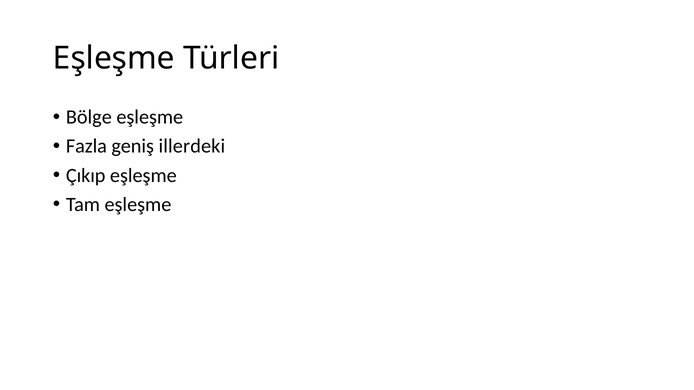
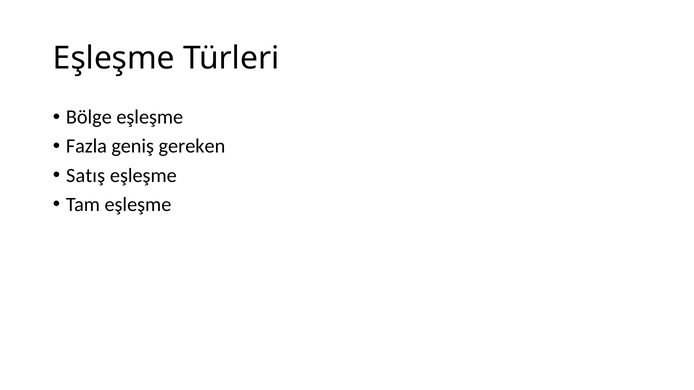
illerdeki: illerdeki -> gereken (192, 146)
Çıkıp: Çıkıp -> Satış (86, 176)
